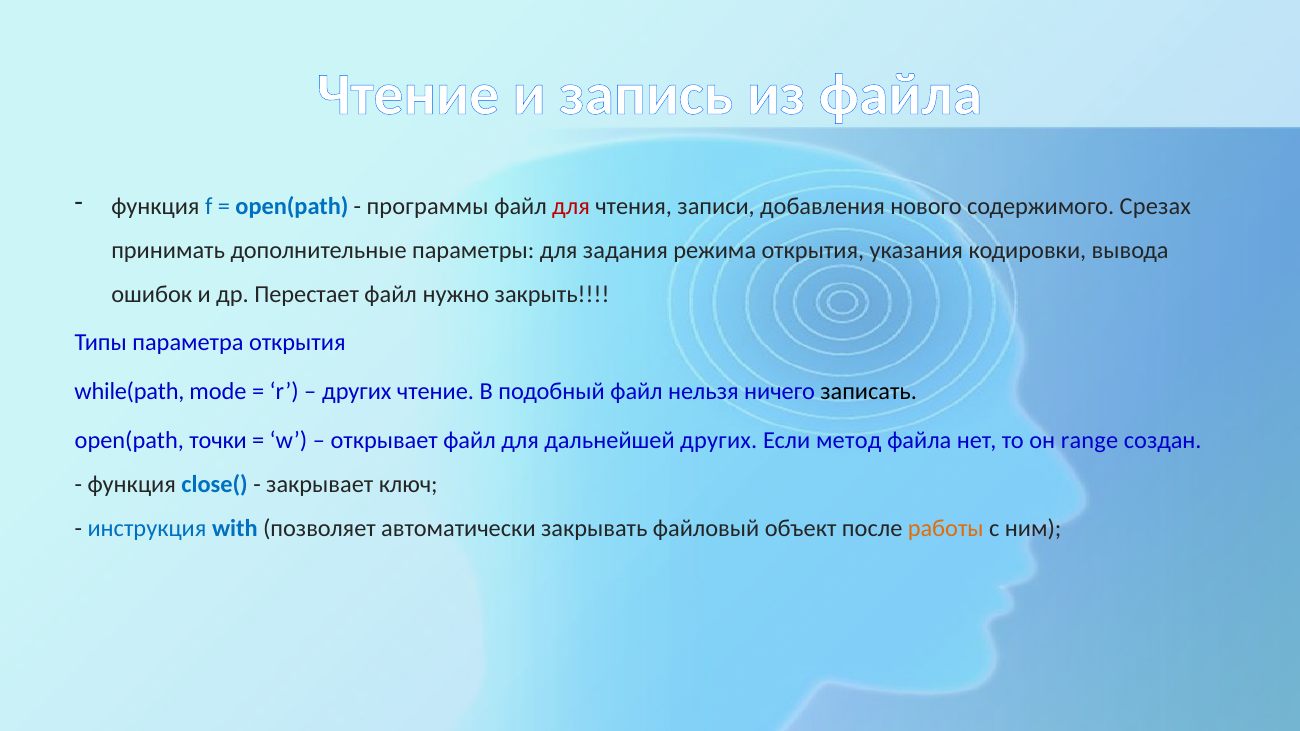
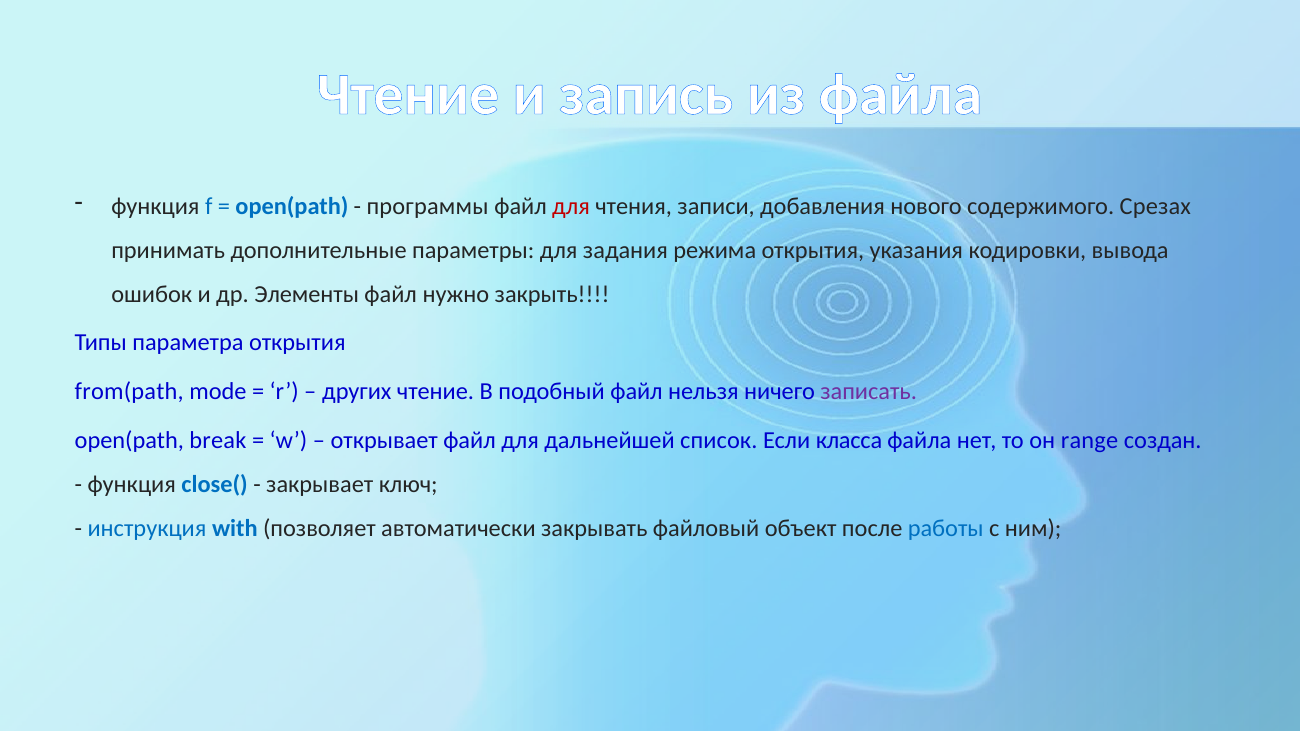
Перестает: Перестает -> Элементы (307, 294)
while(path: while(path -> from(path (129, 392)
записать colour: black -> purple (869, 392)
точки: точки -> break (218, 440)
дальнейшей других: других -> список (719, 440)
метод: метод -> класса (849, 440)
работы colour: orange -> blue (946, 528)
